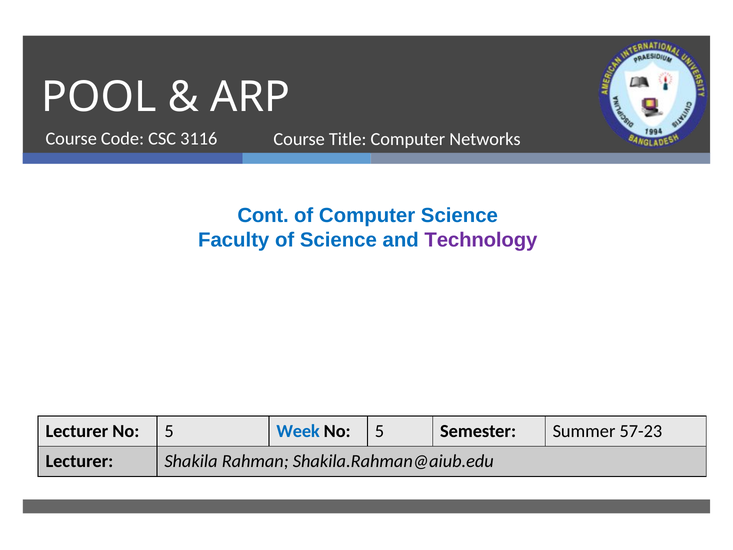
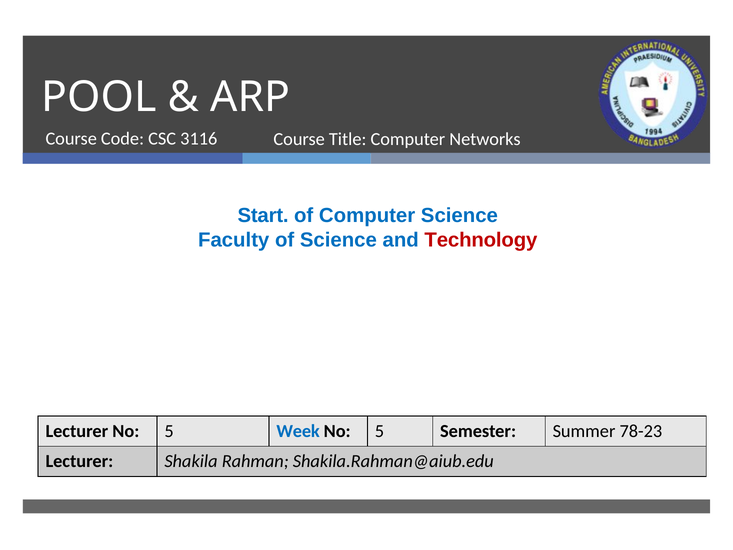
Cont: Cont -> Start (263, 215)
Technology colour: purple -> red (481, 240)
57-23: 57-23 -> 78-23 (641, 431)
